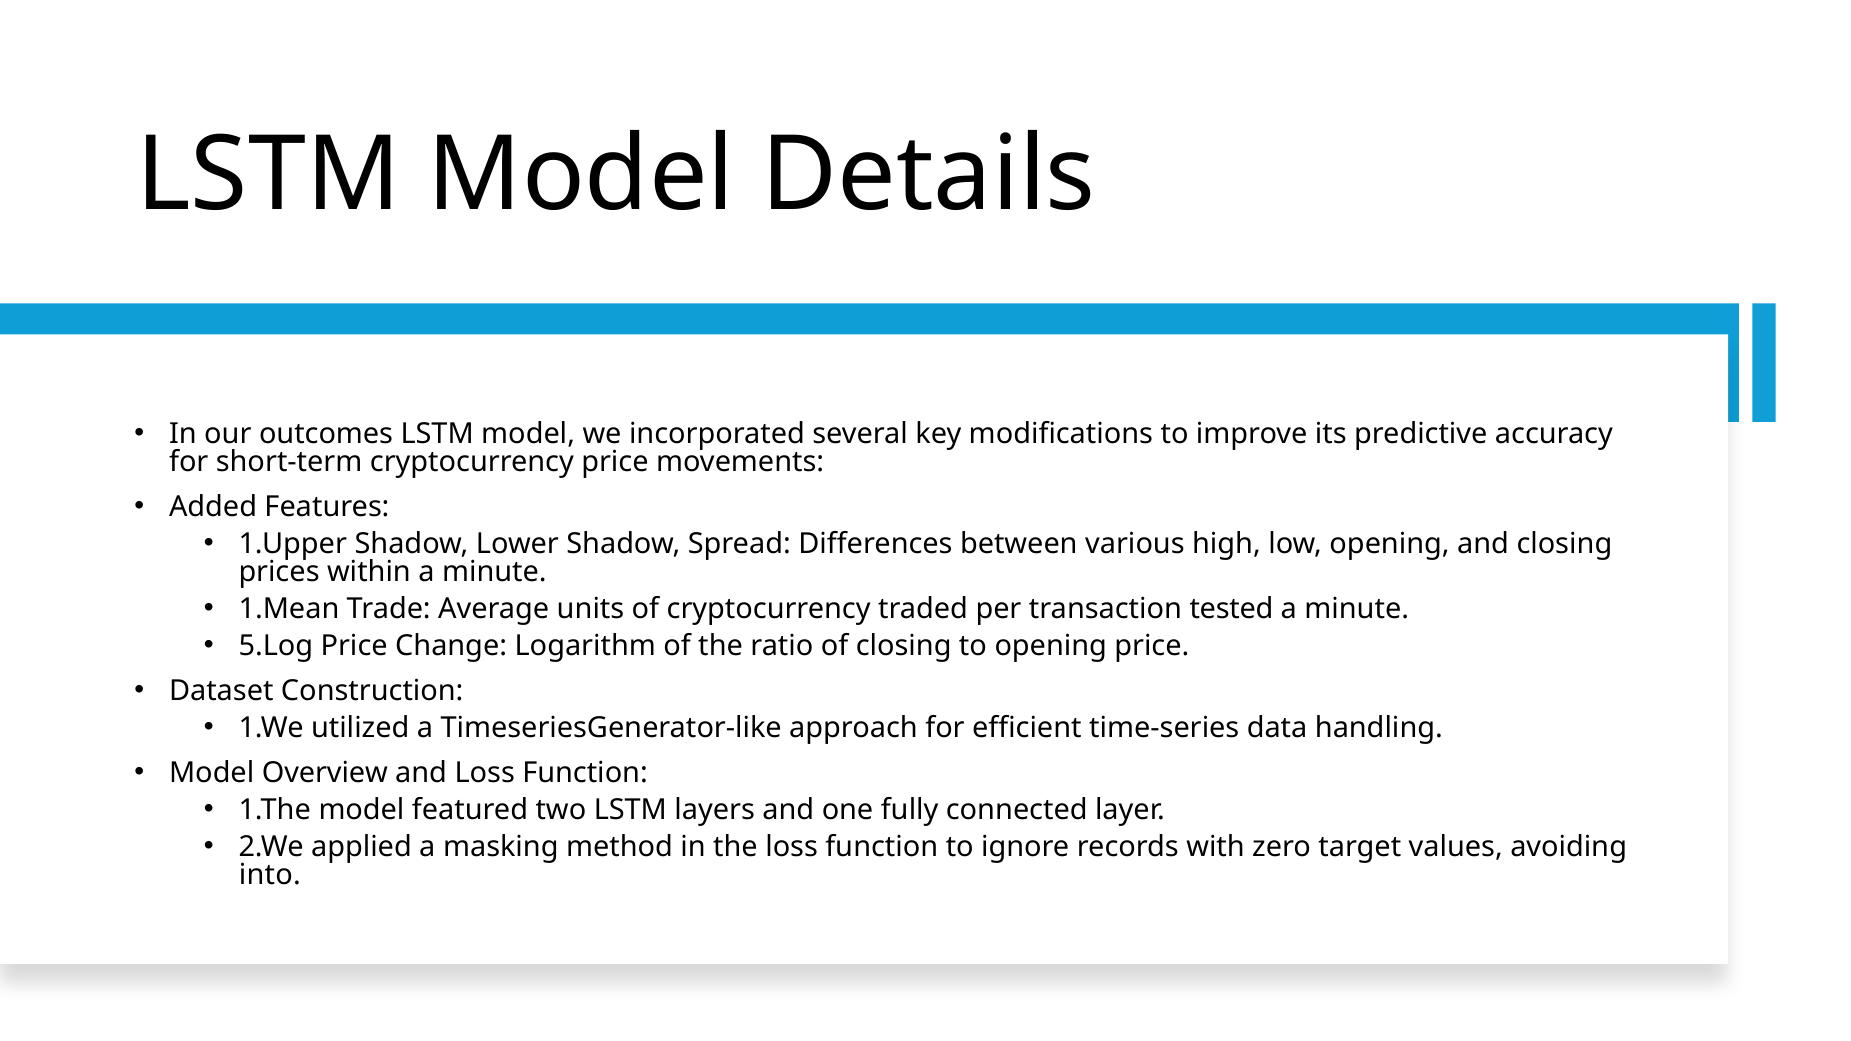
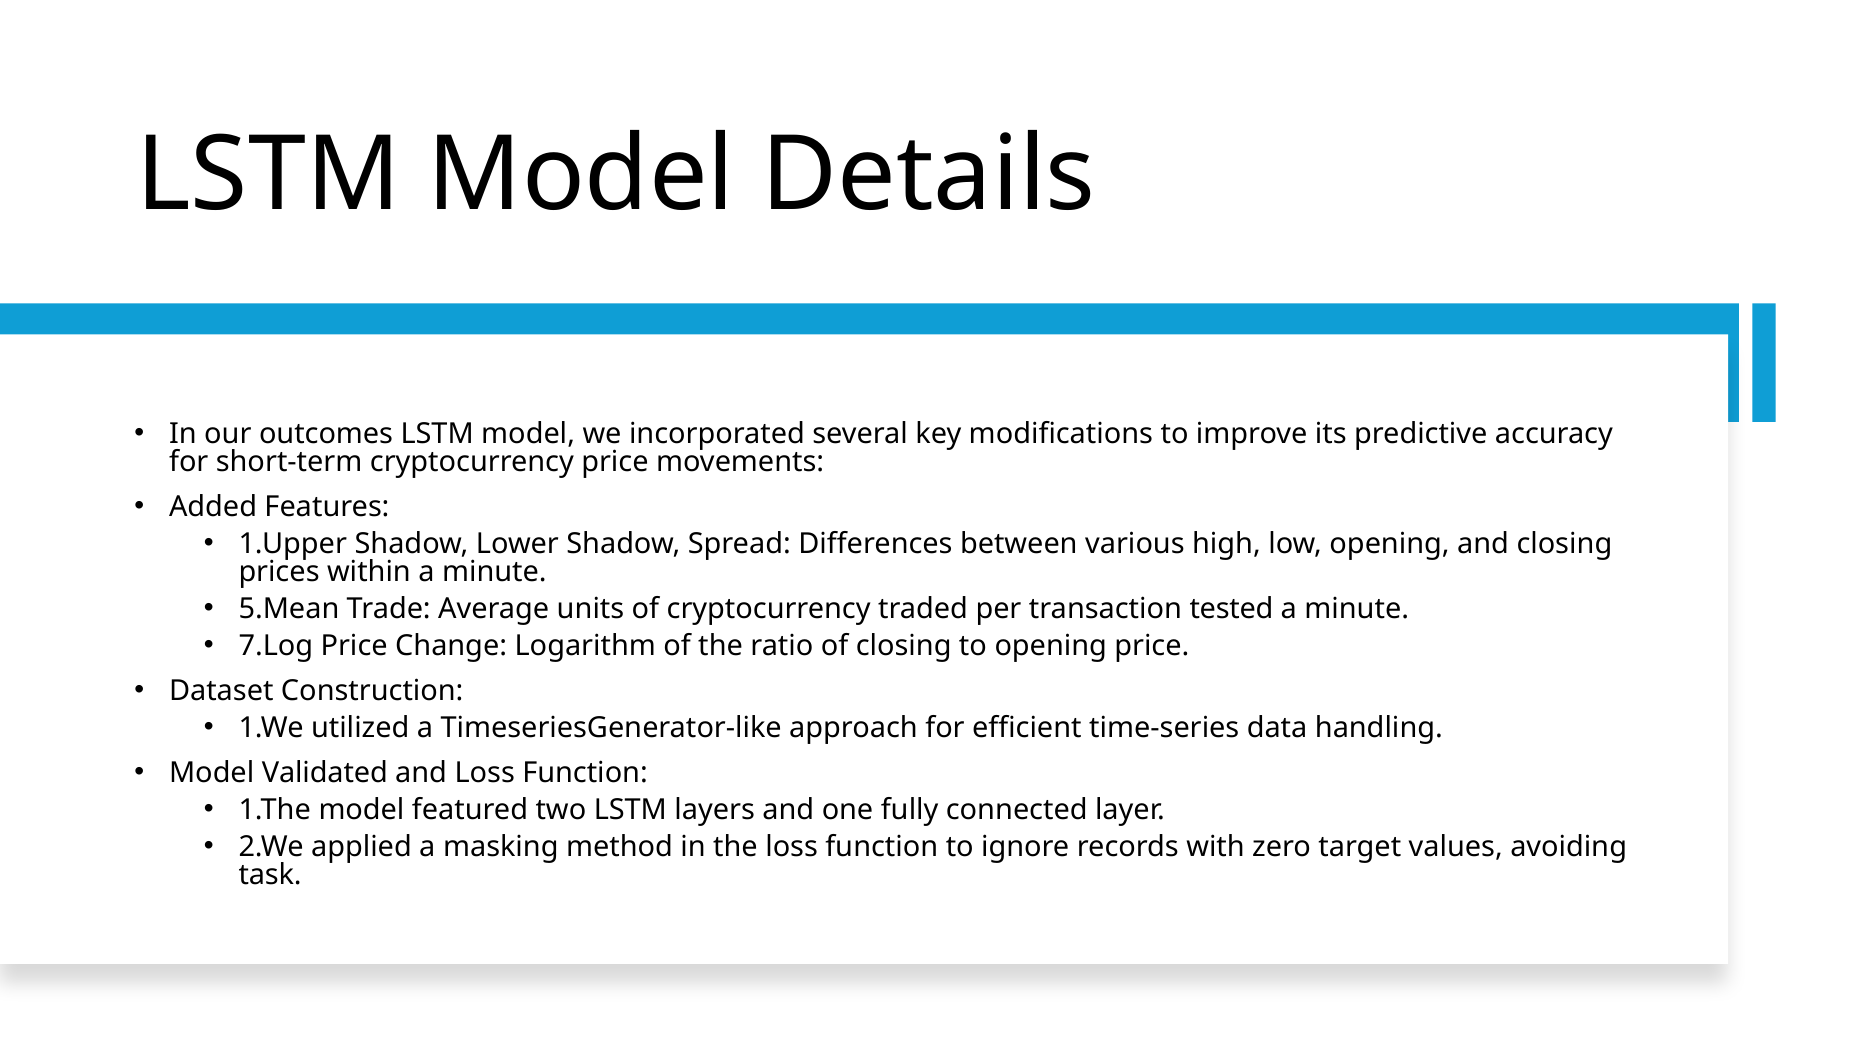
1.Mean: 1.Mean -> 5.Mean (289, 609)
5.Log: 5.Log -> 7.Log (276, 646)
Overview: Overview -> Validated (325, 773)
into: into -> task (270, 875)
